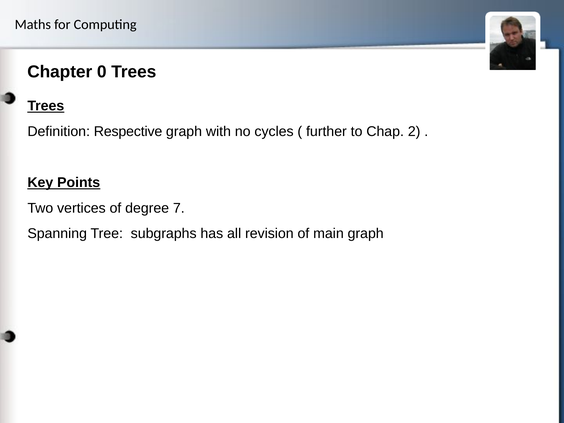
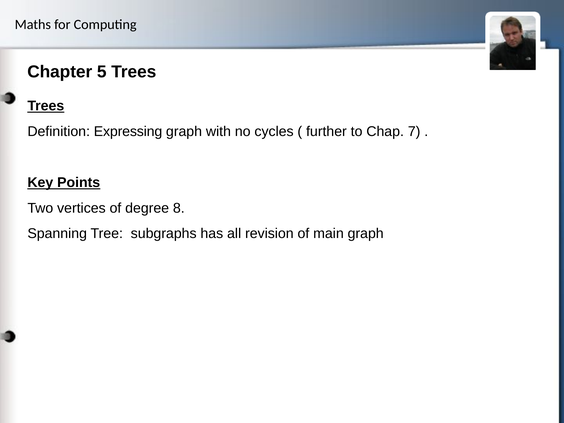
0: 0 -> 5 (102, 72)
Respective: Respective -> Expressing (128, 132)
2: 2 -> 7 (414, 132)
7: 7 -> 8 (179, 208)
